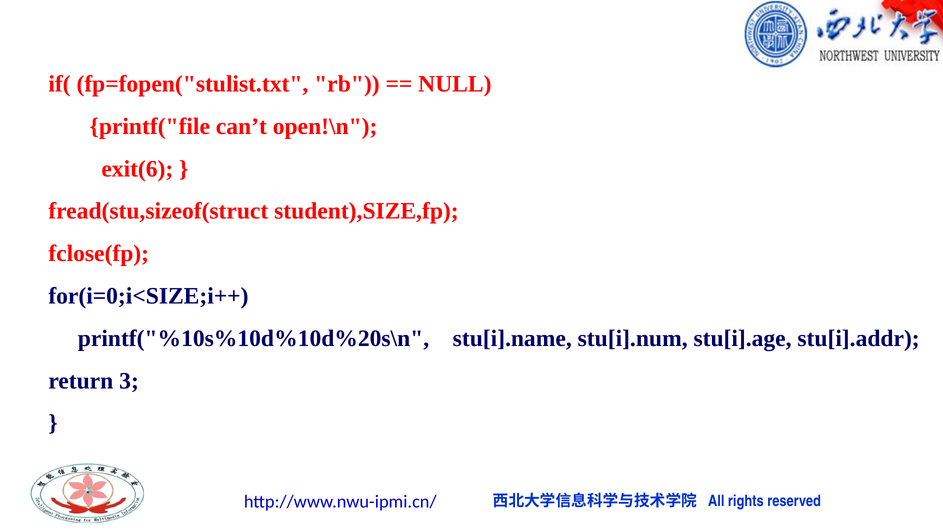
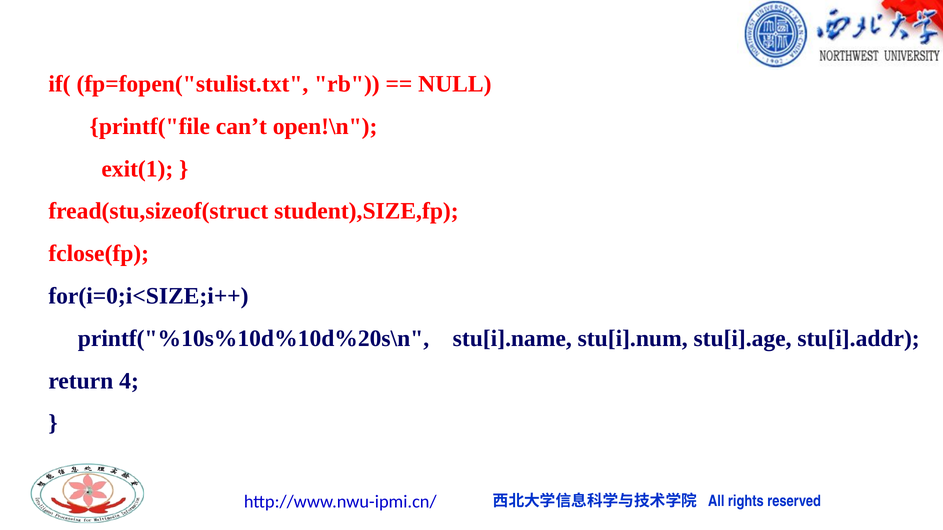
exit(6: exit(6 -> exit(1 (137, 169)
3: 3 -> 4 (129, 381)
